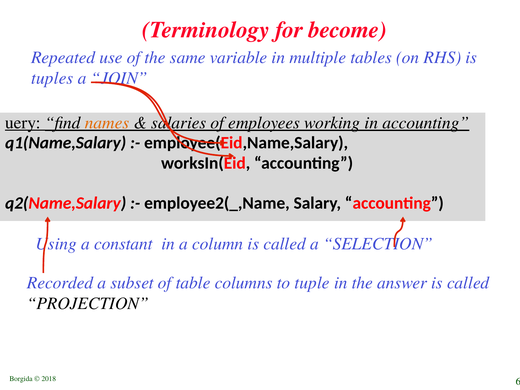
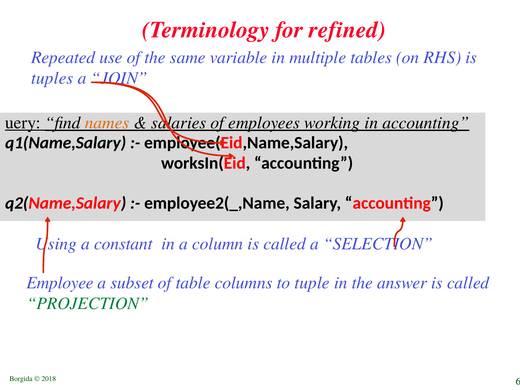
become: become -> refined (347, 30)
Recorded: Recorded -> Employee (60, 283)
PROJECTION colour: black -> green (88, 304)
